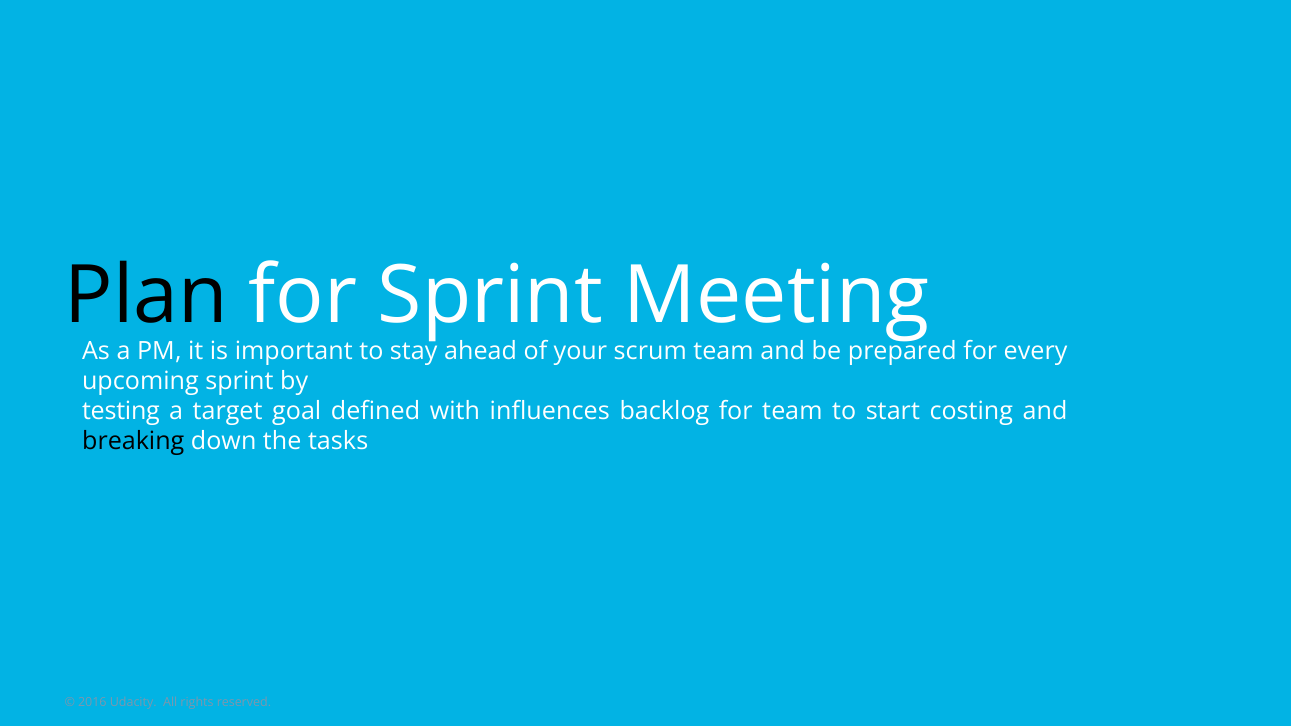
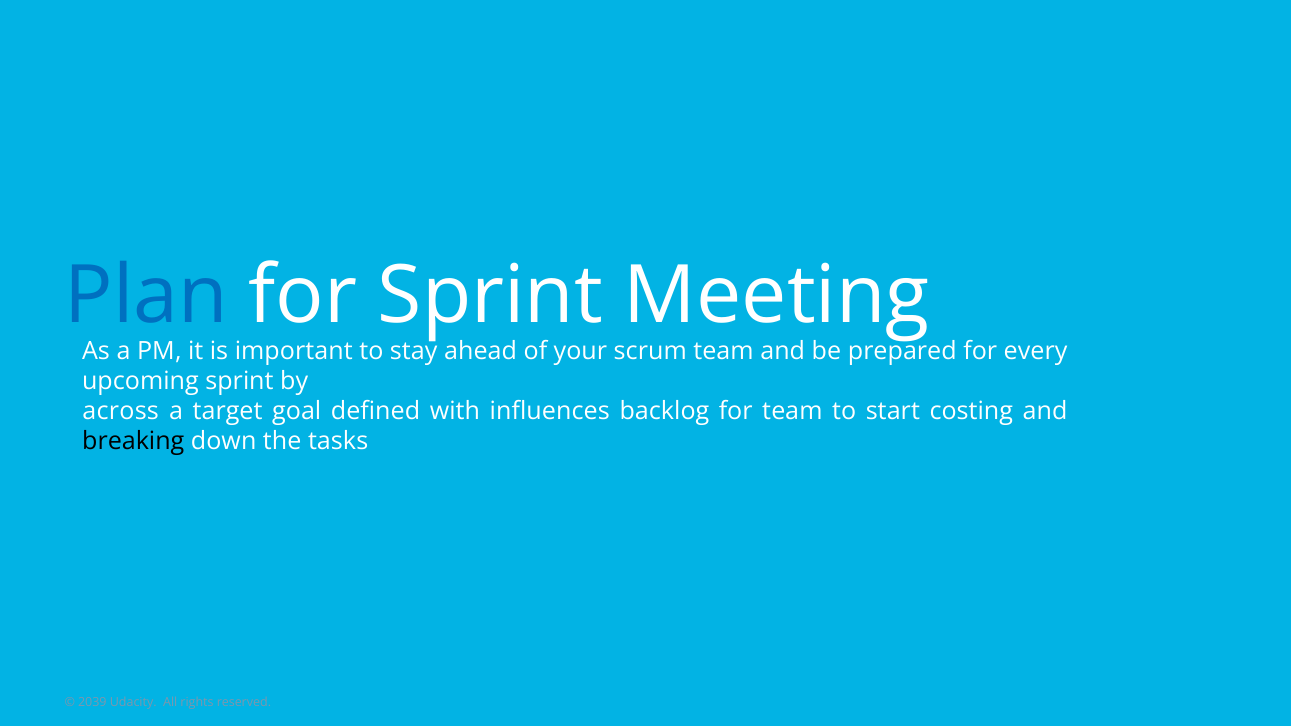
Plan colour: black -> blue (146, 296)
testing: testing -> across (121, 411)
2016: 2016 -> 2039 (92, 703)
